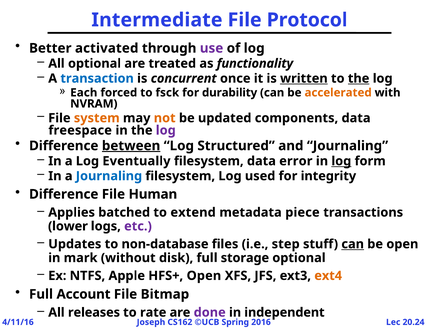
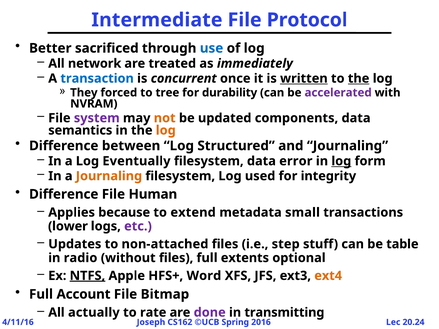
activated: activated -> sacrificed (107, 48)
use colour: purple -> blue (212, 48)
All optional: optional -> network (95, 64)
functionality: functionality -> immediately (255, 64)
Each: Each -> They (84, 93)
fsck: fsck -> tree (167, 93)
accelerated colour: orange -> purple (338, 93)
system colour: orange -> purple (97, 118)
freespace: freespace -> semantics (80, 130)
log colour: purple -> orange (166, 130)
between underline: present -> none (131, 146)
Journaling colour: blue -> orange (109, 176)
batched: batched -> because (124, 213)
piece: piece -> small (302, 213)
non-database: non-database -> non-attached (165, 244)
can underline: present -> none (353, 244)
be open: open -> table (402, 244)
mark: mark -> radio (81, 258)
without disk: disk -> files (176, 258)
storage: storage -> extents (245, 258)
NTFS underline: none -> present (87, 276)
HFS+ Open: Open -> Word (204, 276)
releases: releases -> actually (94, 313)
independent: independent -> transmitting (284, 313)
